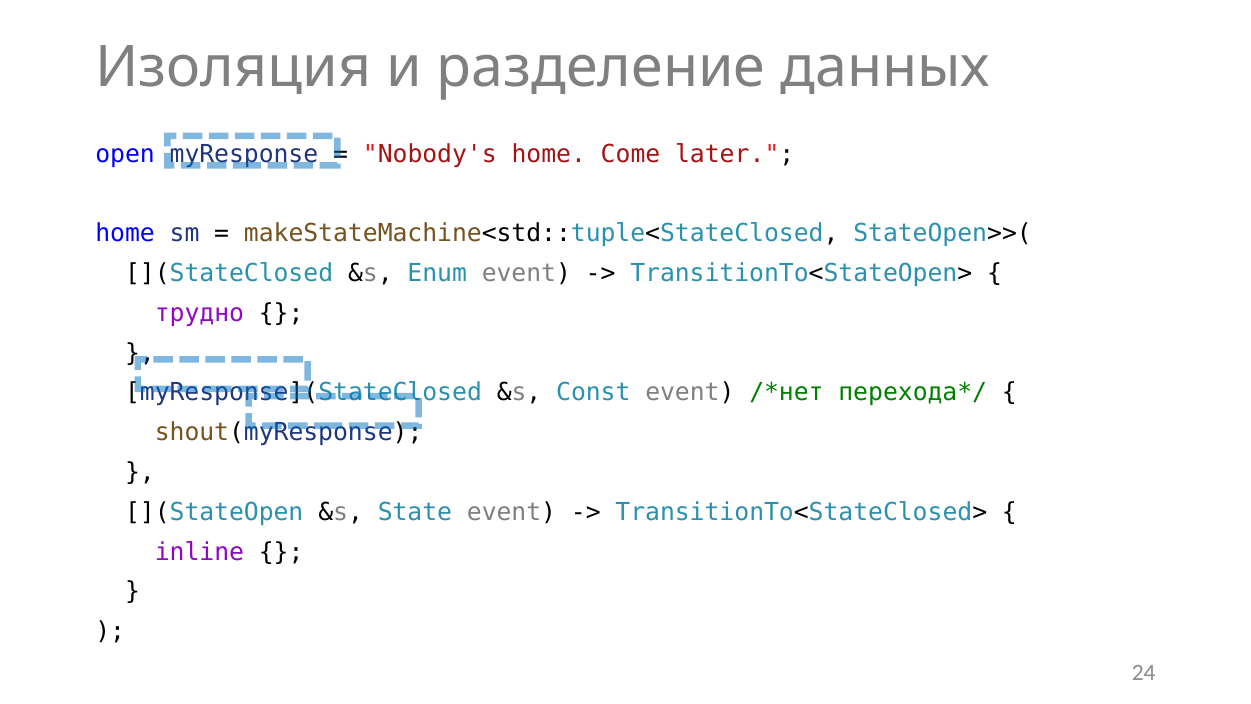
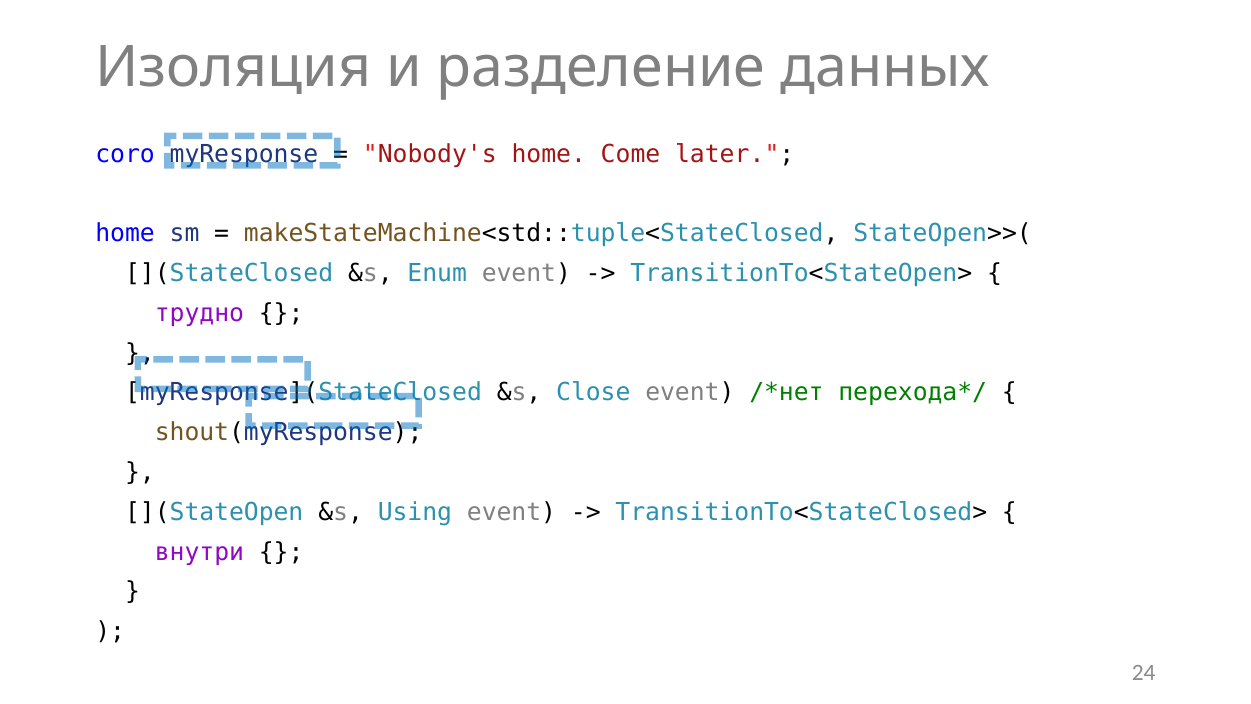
open: open -> coro (125, 154)
Const: Const -> Close (593, 393)
State: State -> Using (415, 512)
inline: inline -> внутри (199, 552)
